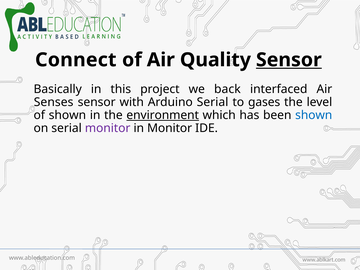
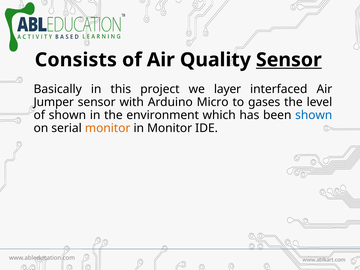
Connect: Connect -> Consists (76, 60)
back: back -> layer (228, 89)
Senses: Senses -> Jumper (54, 102)
Arduino Serial: Serial -> Micro (213, 102)
environment underline: present -> none (163, 115)
monitor colour: purple -> orange (108, 128)
